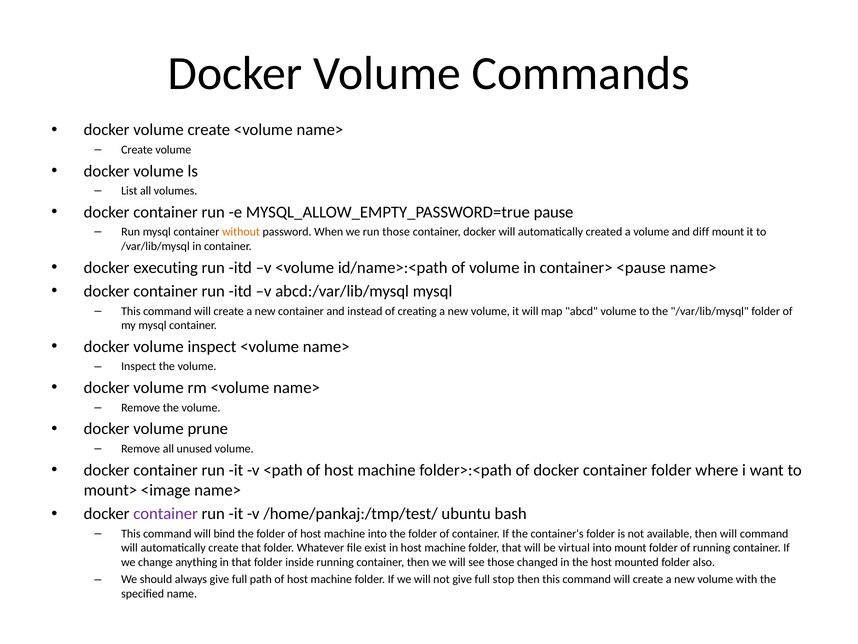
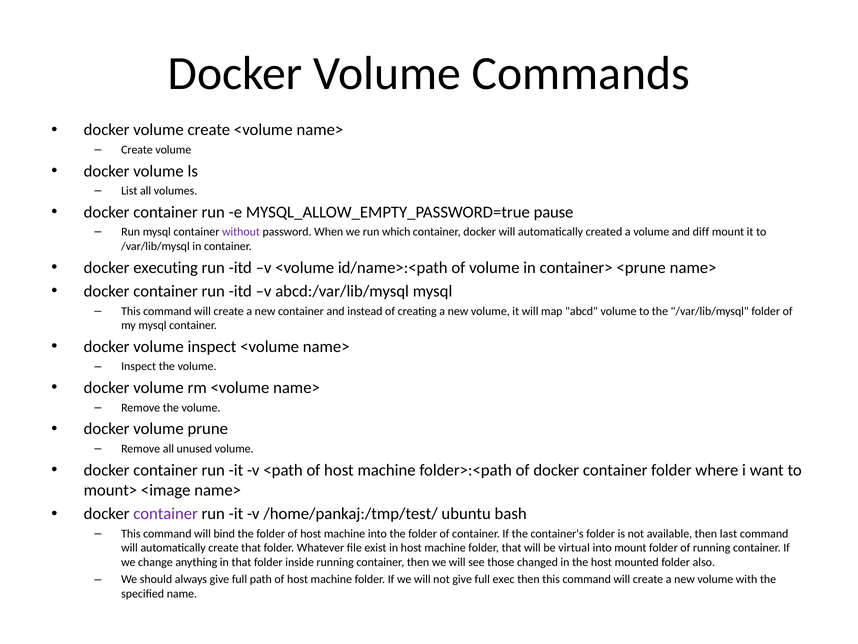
without colour: orange -> purple (241, 232)
run those: those -> which (396, 232)
<pause: <pause -> <prune (641, 267)
then will: will -> last (729, 533)
stop: stop -> exec (504, 579)
